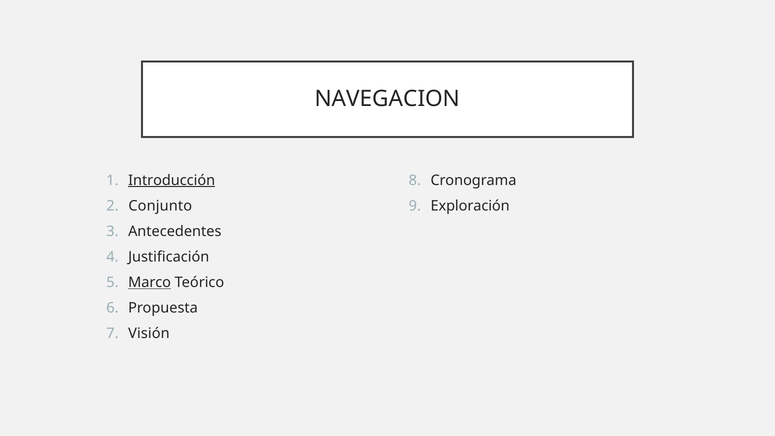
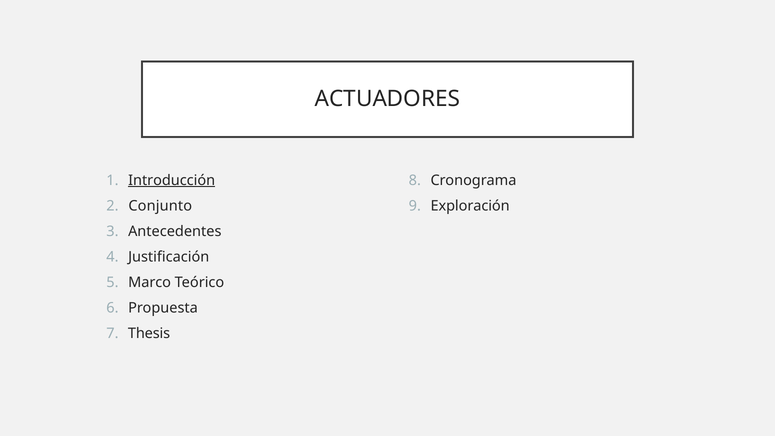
NAVEGACION: NAVEGACION -> ACTUADORES (387, 99)
Marco underline: present -> none (150, 282)
Visión: Visión -> Thesis (149, 333)
